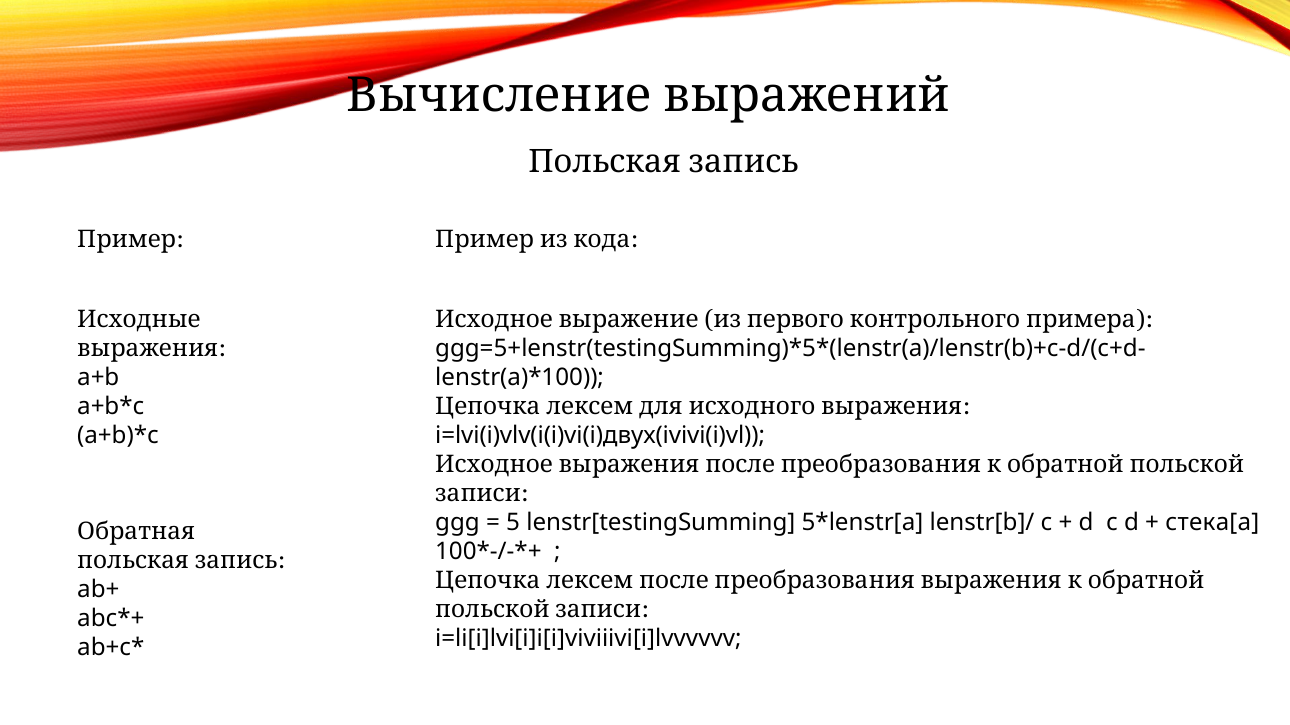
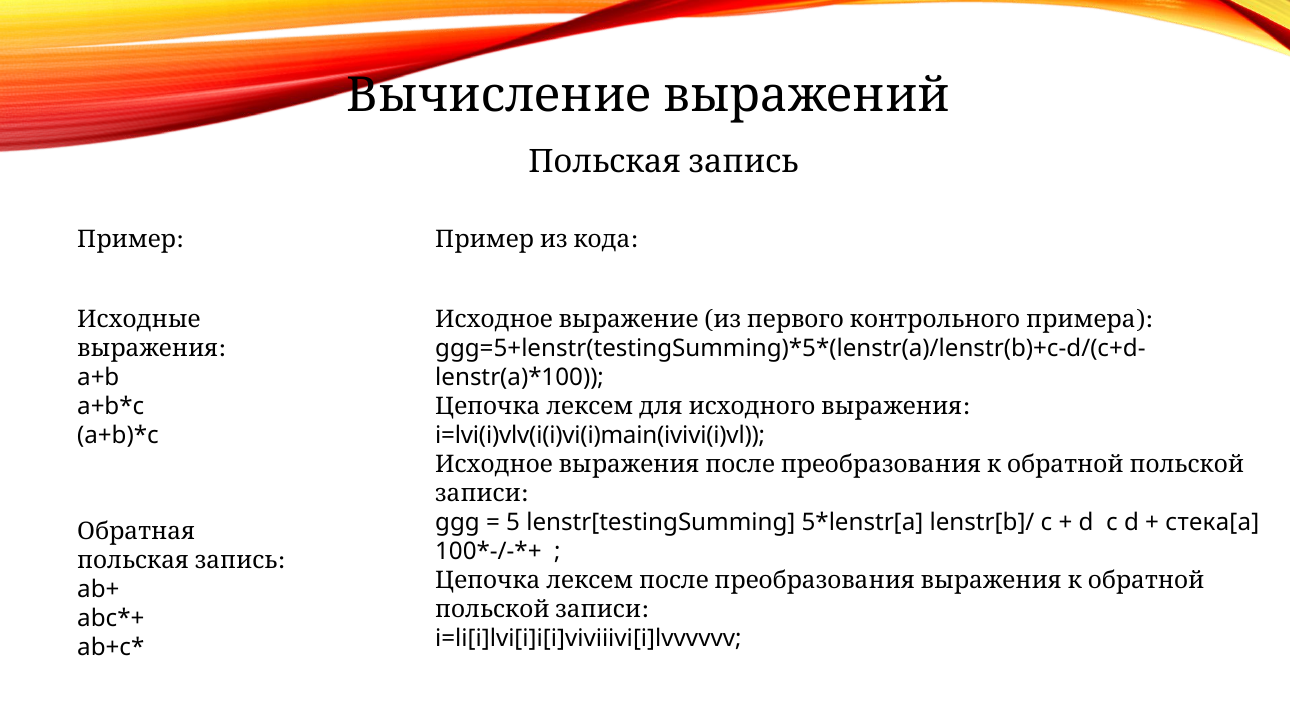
i=lvi(i)vlv(i(i)vi(i)двух(ivivi(i)vl: i=lvi(i)vlv(i(i)vi(i)двух(ivivi(i)vl -> i=lvi(i)vlv(i(i)vi(i)main(ivivi(i)vl (600, 436)
